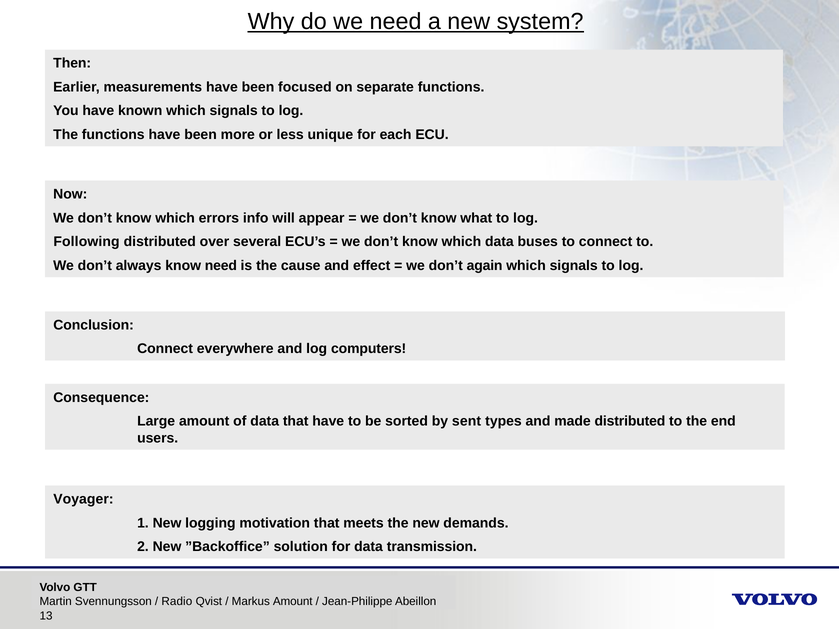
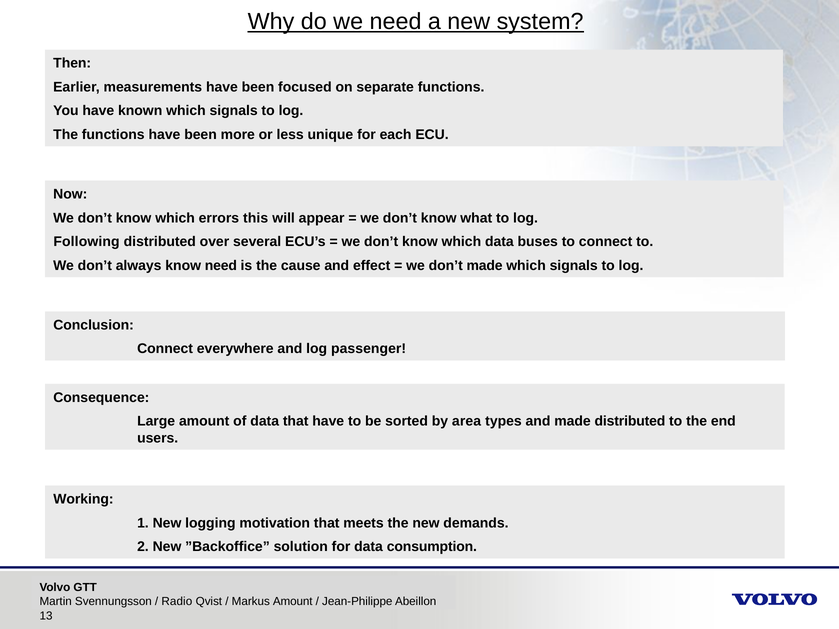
info: info -> this (256, 218)
don’t again: again -> made (485, 266)
computers: computers -> passenger (369, 349)
sent: sent -> area (467, 421)
Voyager: Voyager -> Working (83, 499)
transmission: transmission -> consumption (432, 547)
